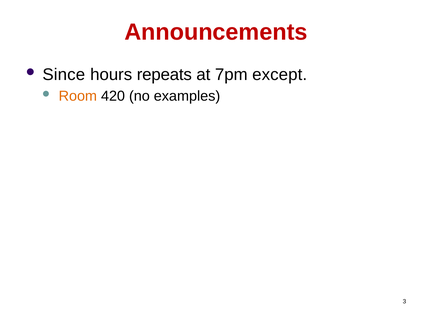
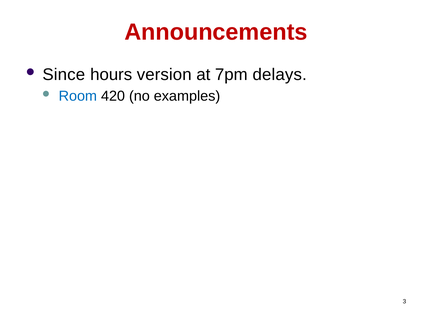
repeats: repeats -> version (164, 75)
except: except -> delays (280, 75)
Room colour: orange -> blue (78, 96)
